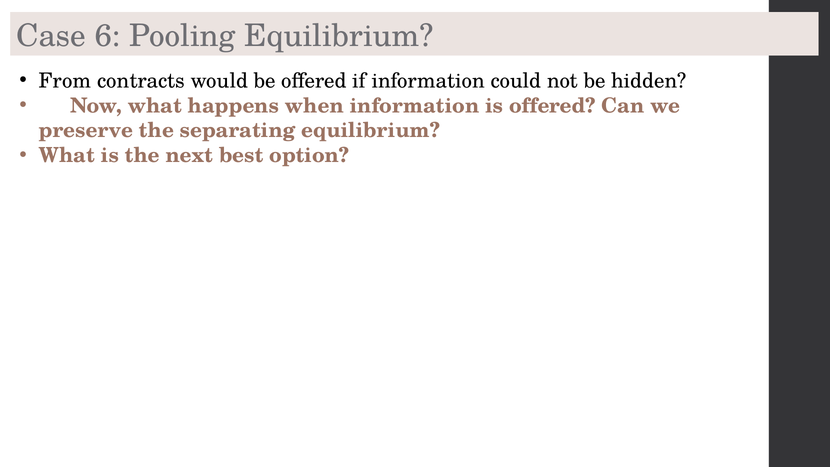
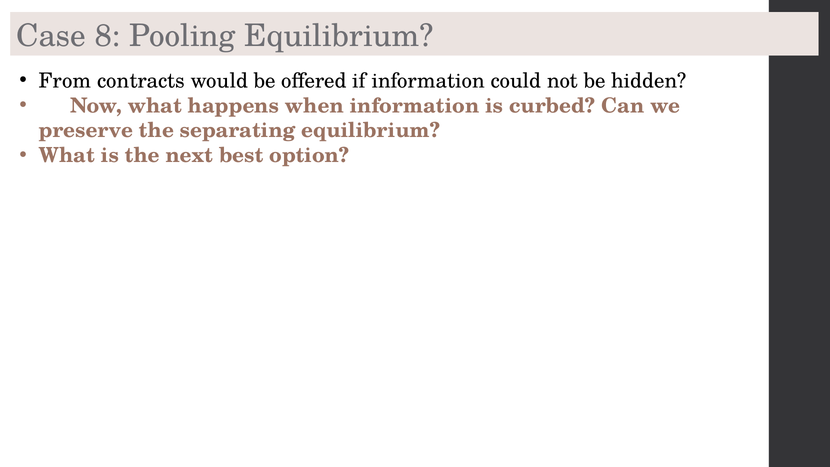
6: 6 -> 8 (108, 36)
is offered: offered -> curbed (552, 106)
